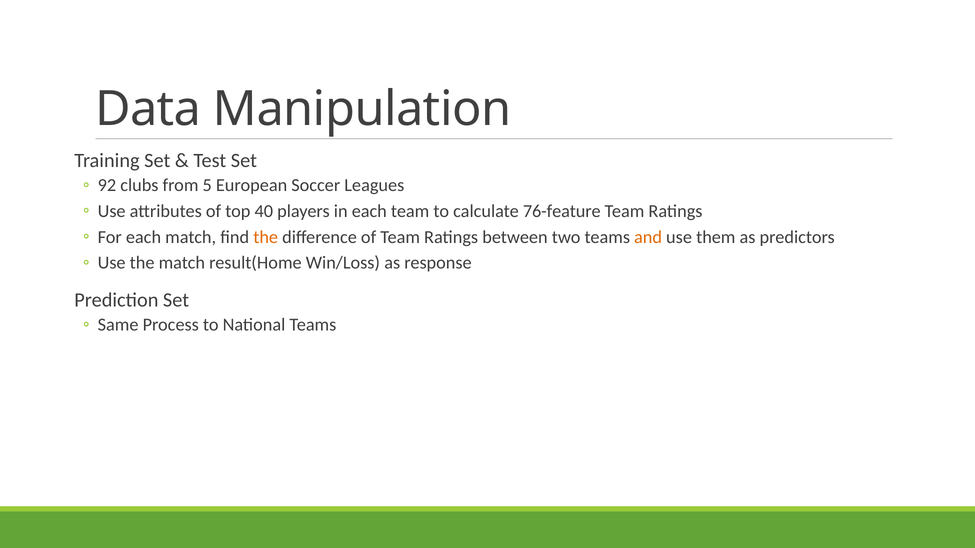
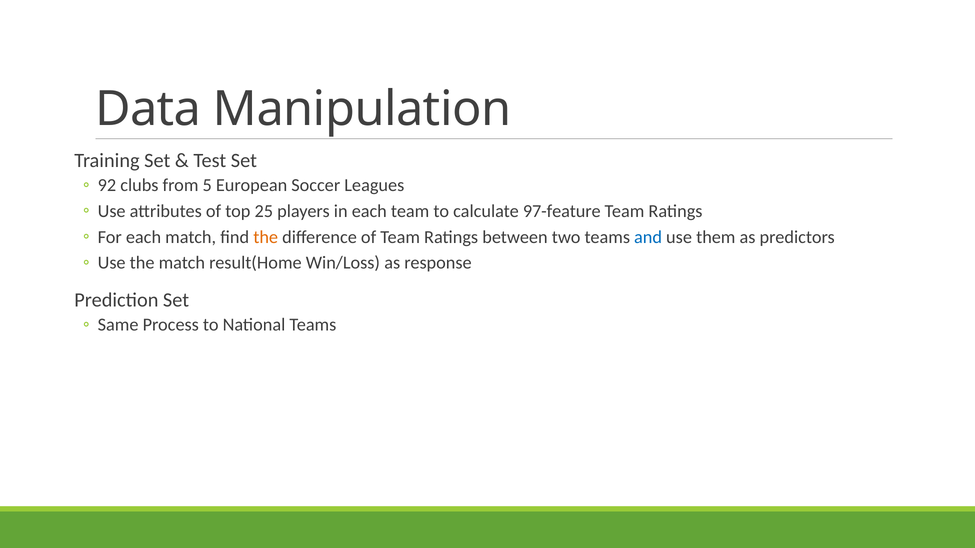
40: 40 -> 25 (264, 211)
76-feature: 76-feature -> 97-feature (562, 211)
and colour: orange -> blue (648, 237)
